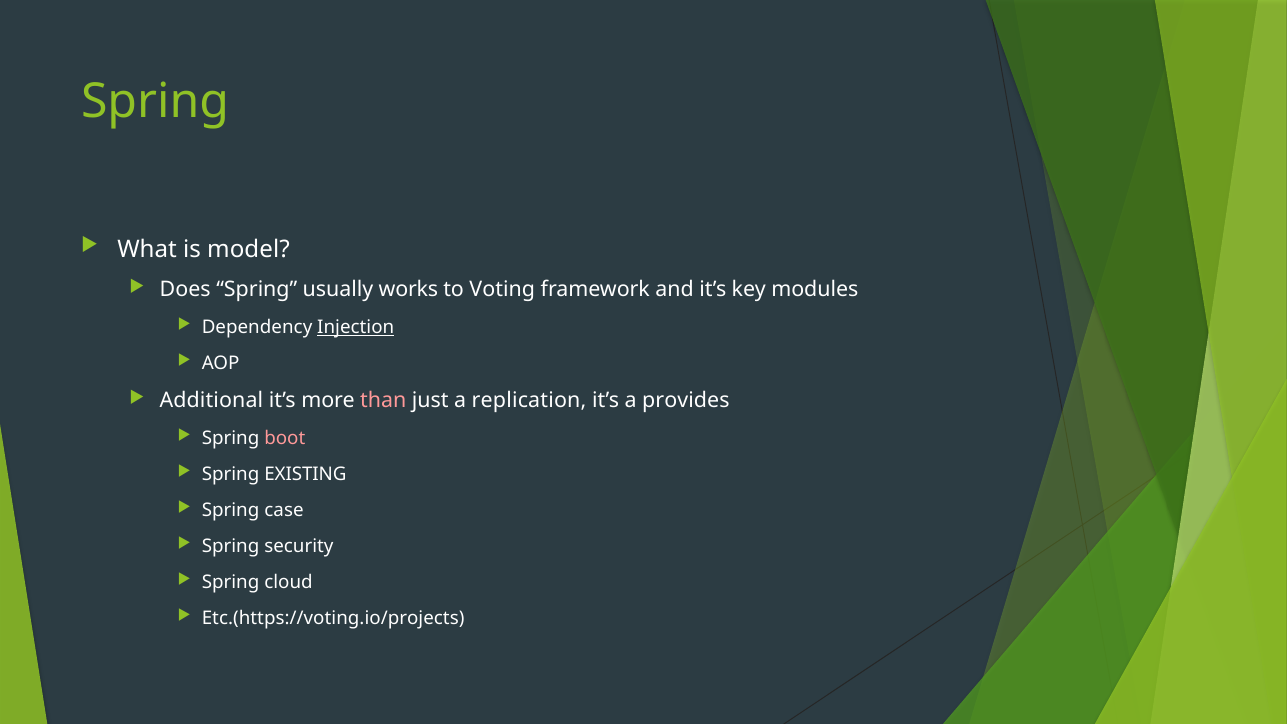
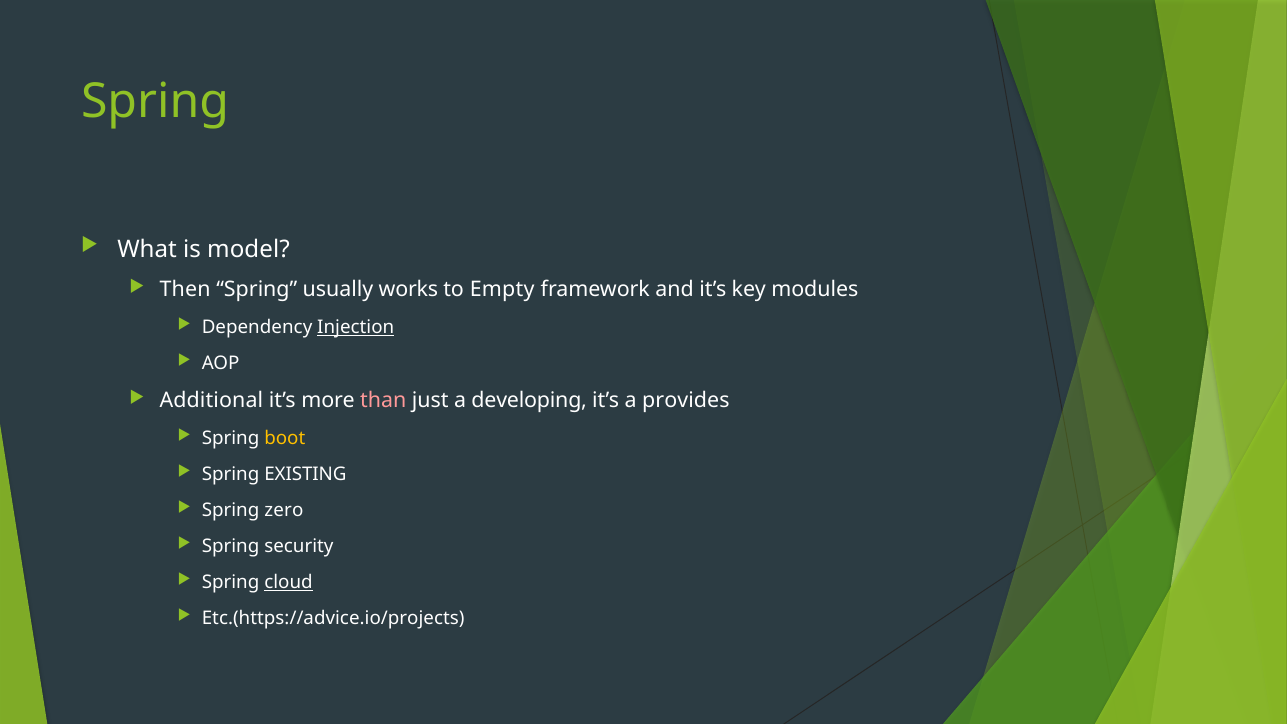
Does: Does -> Then (185, 290)
Voting: Voting -> Empty (502, 290)
replication: replication -> developing (529, 401)
boot colour: pink -> yellow (285, 438)
case: case -> zero (284, 510)
cloud underline: none -> present (289, 582)
Etc.(https://voting.io/projects: Etc.(https://voting.io/projects -> Etc.(https://advice.io/projects (333, 618)
